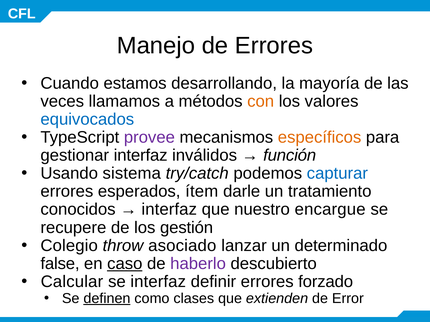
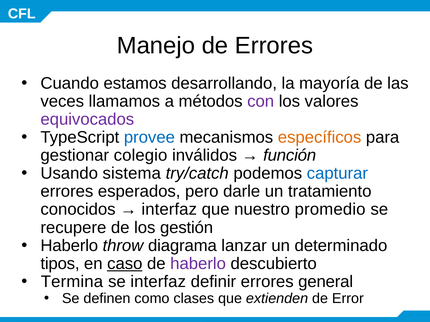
con colour: orange -> purple (261, 101)
equivocados colour: blue -> purple (87, 119)
provee colour: purple -> blue (149, 138)
gestionar interfaz: interfaz -> colegio (141, 156)
ítem: ítem -> pero (202, 192)
encargue: encargue -> promedio (330, 210)
Colegio: Colegio -> Haberlo (69, 246)
asociado: asociado -> diagrama (182, 246)
false: false -> tipos (60, 264)
Calcular: Calcular -> Termina (72, 282)
forzado: forzado -> general (326, 282)
definen underline: present -> none (107, 299)
